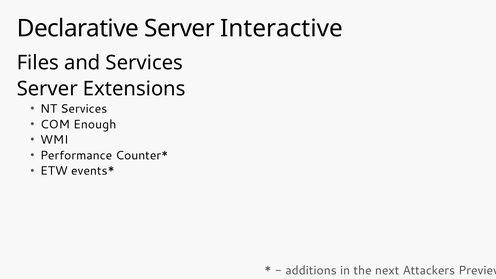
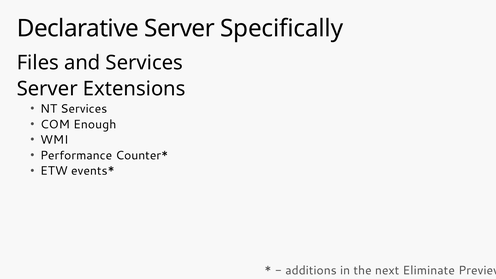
Interactive: Interactive -> Specifically (282, 28)
Attackers: Attackers -> Eliminate (429, 270)
